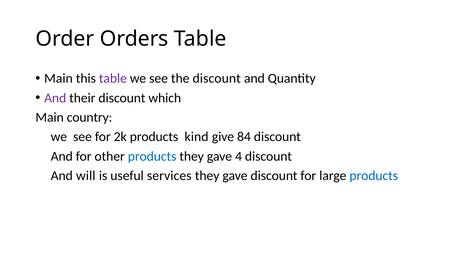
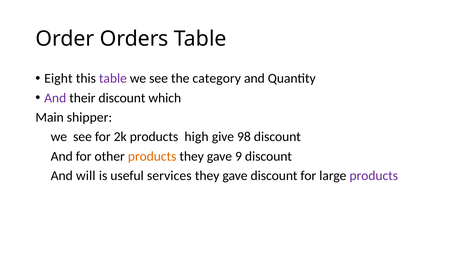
Main: Main -> Eight (58, 79)
the discount: discount -> category (217, 79)
country: country -> shipper (89, 118)
kind: kind -> high (197, 137)
84: 84 -> 98 (244, 137)
products colour: blue -> orange (152, 157)
4: 4 -> 9 (239, 157)
products colour: blue -> purple (374, 176)
